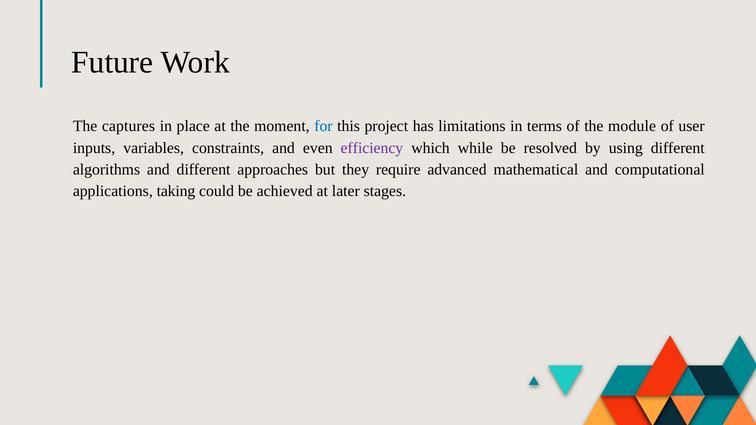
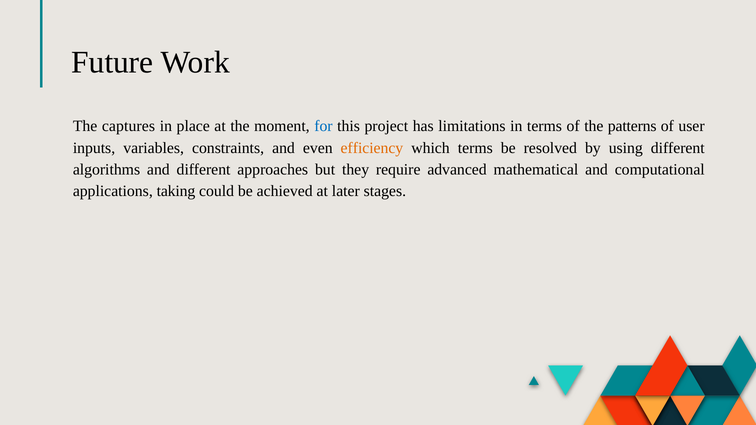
module: module -> patterns (632, 126)
efficiency colour: purple -> orange (372, 148)
which while: while -> terms (475, 148)
